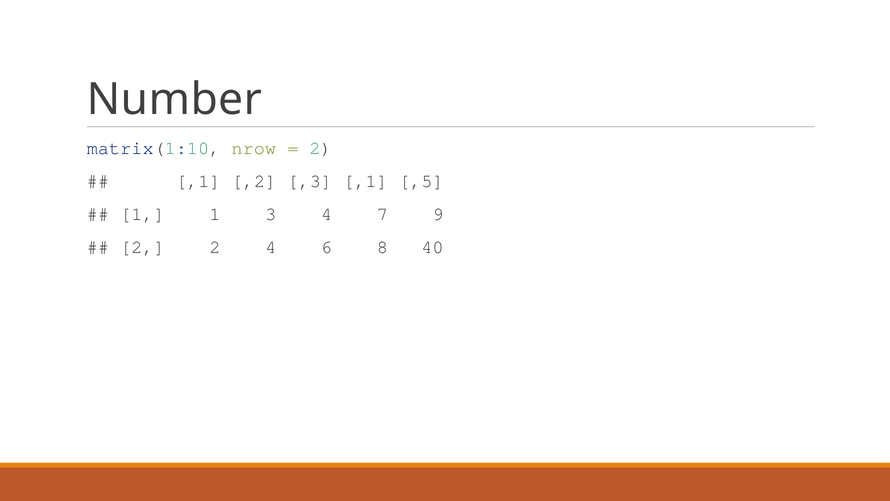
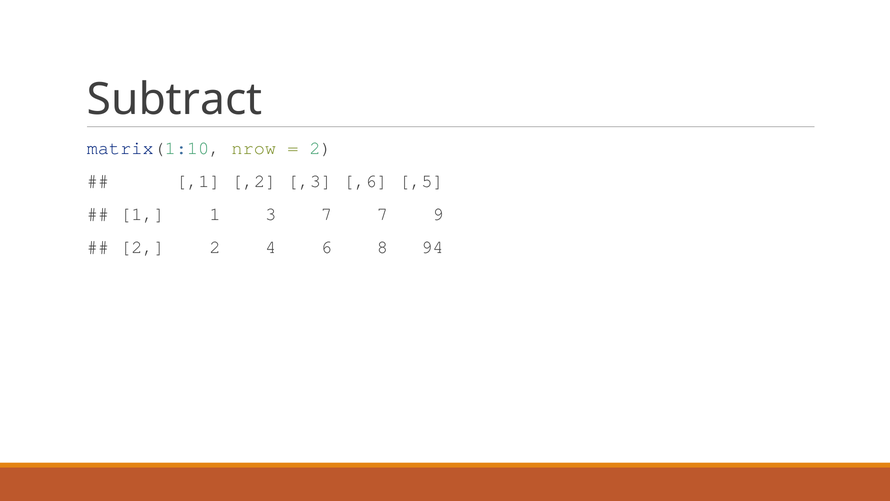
Number: Number -> Subtract (175, 100)
,3 ,1: ,1 -> ,6 (366, 181)
3 4: 4 -> 7 (327, 214)
40: 40 -> 94 (432, 247)
